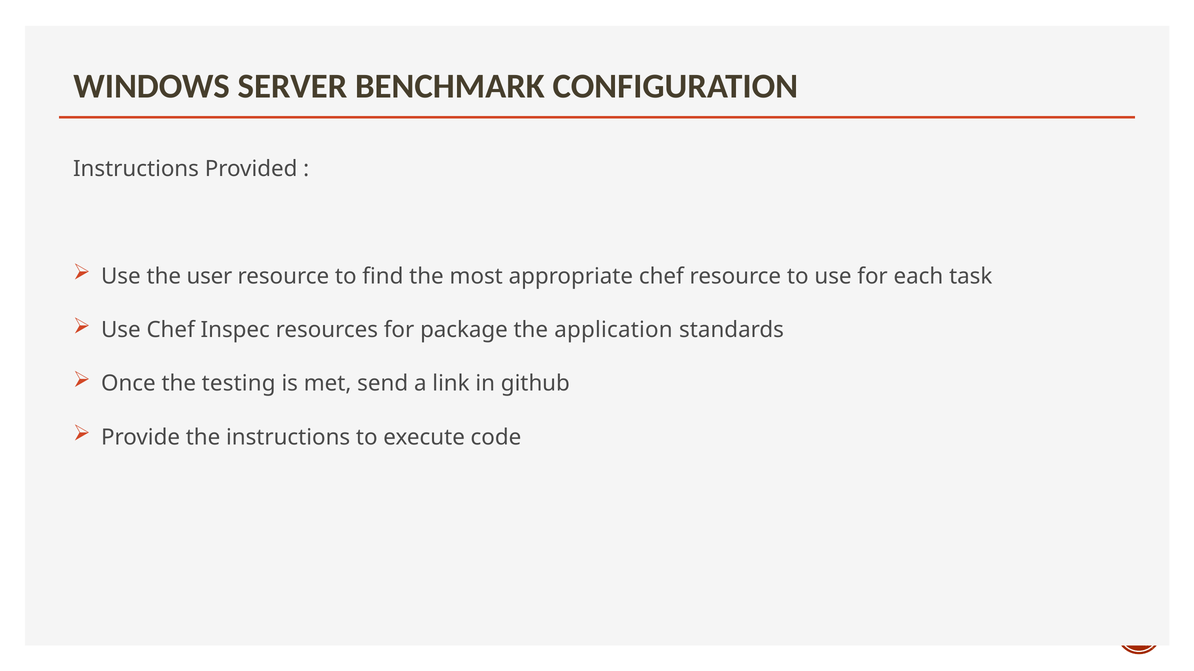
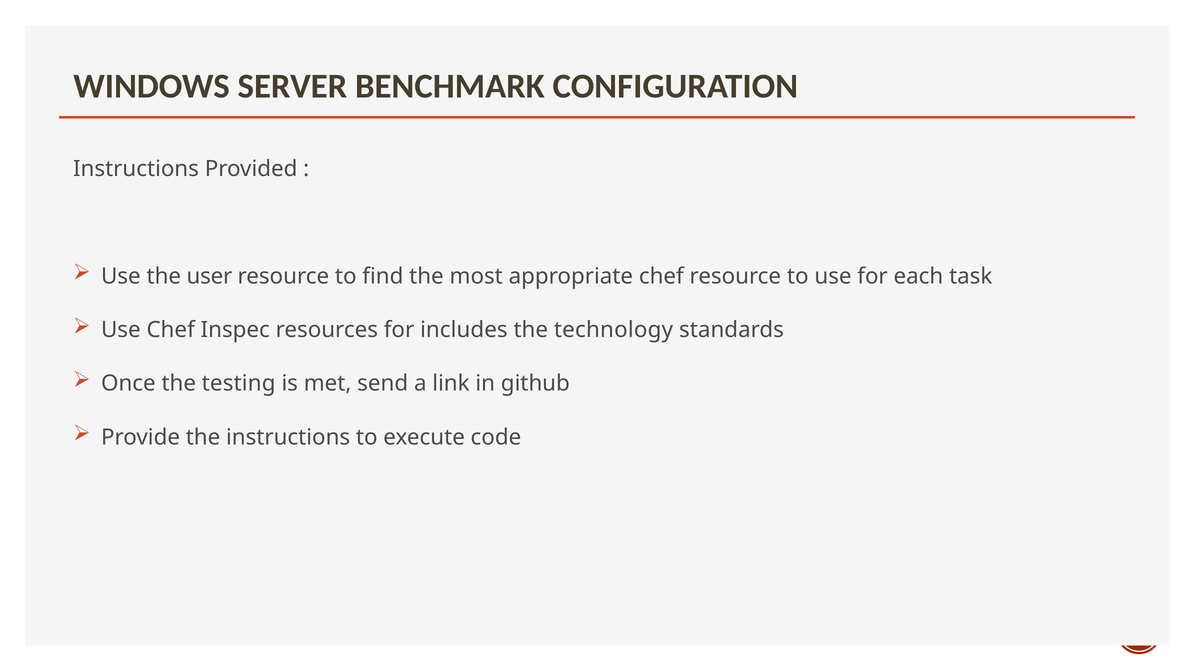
package: package -> includes (464, 330)
application: application -> technology (613, 330)
